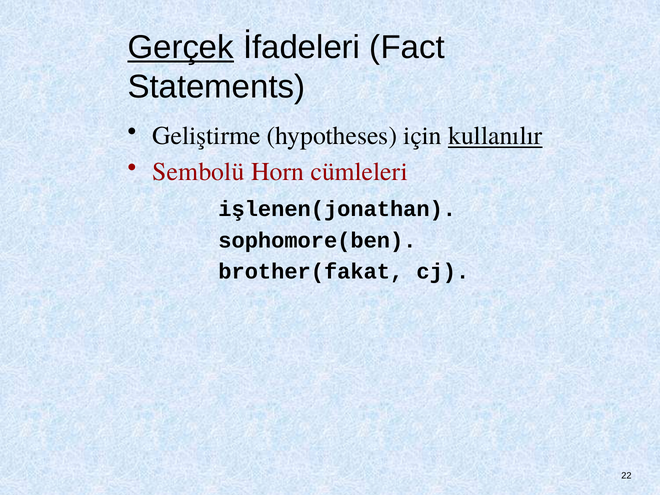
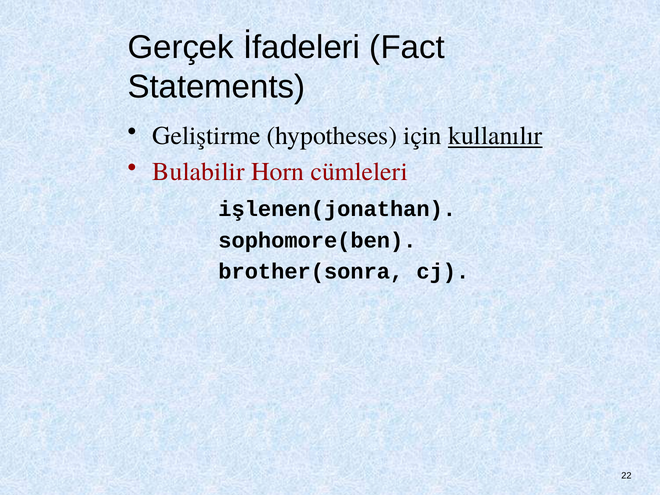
Gerçek underline: present -> none (181, 47)
Sembolü: Sembolü -> Bulabilir (199, 172)
brother(fakat: brother(fakat -> brother(sonra (311, 271)
